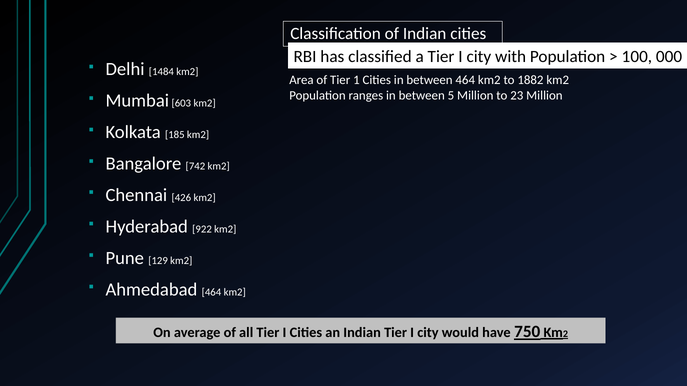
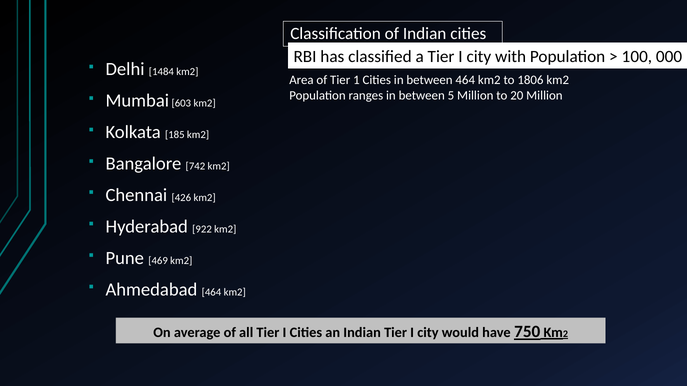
1882: 1882 -> 1806 (530, 80)
23: 23 -> 20 (517, 95)
129: 129 -> 469 (158, 261)
